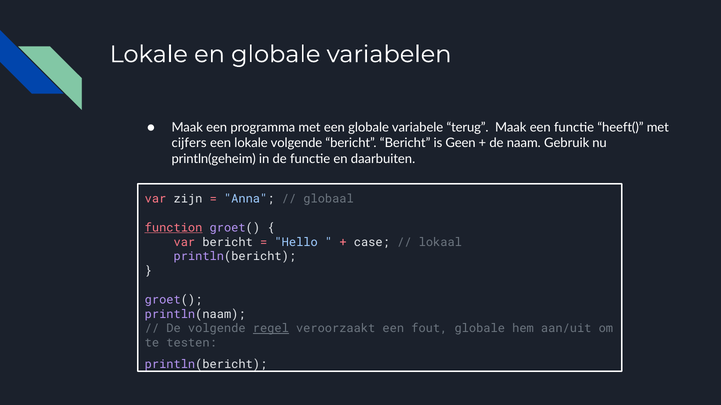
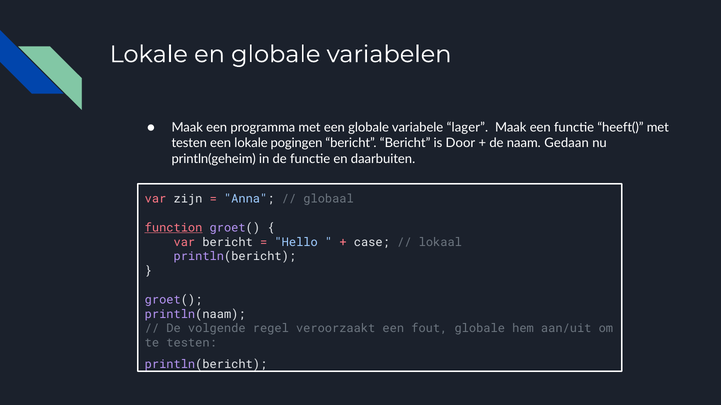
terug: terug -> lager (467, 128)
cijfers: cijfers -> testen (189, 143)
lokale volgende: volgende -> pogingen (296, 143)
Geen: Geen -> Door (460, 143)
Gebruik: Gebruik -> Gedaan (567, 143)
regel underline: present -> none (271, 329)
